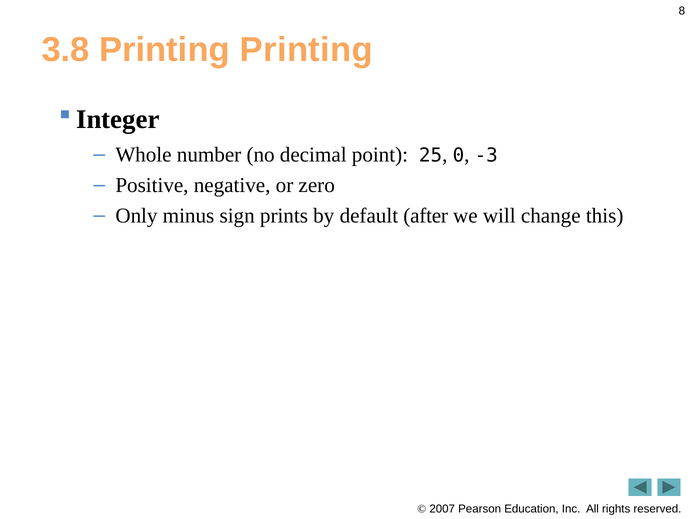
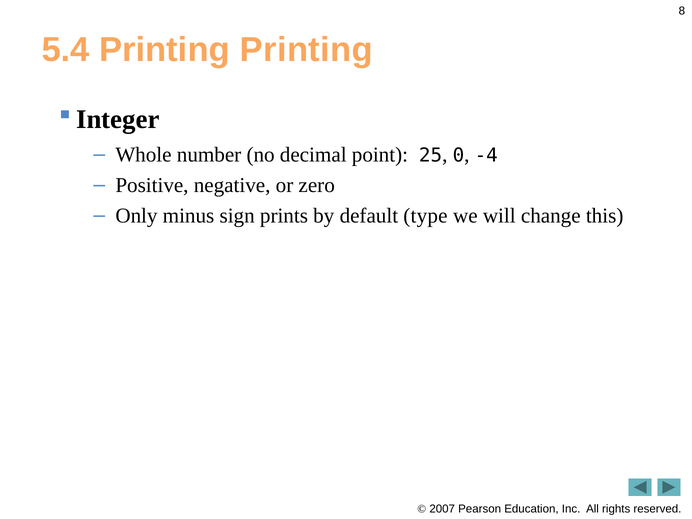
3.8: 3.8 -> 5.4 (66, 50)
-3: -3 -> -4 (486, 155)
after: after -> type (425, 216)
